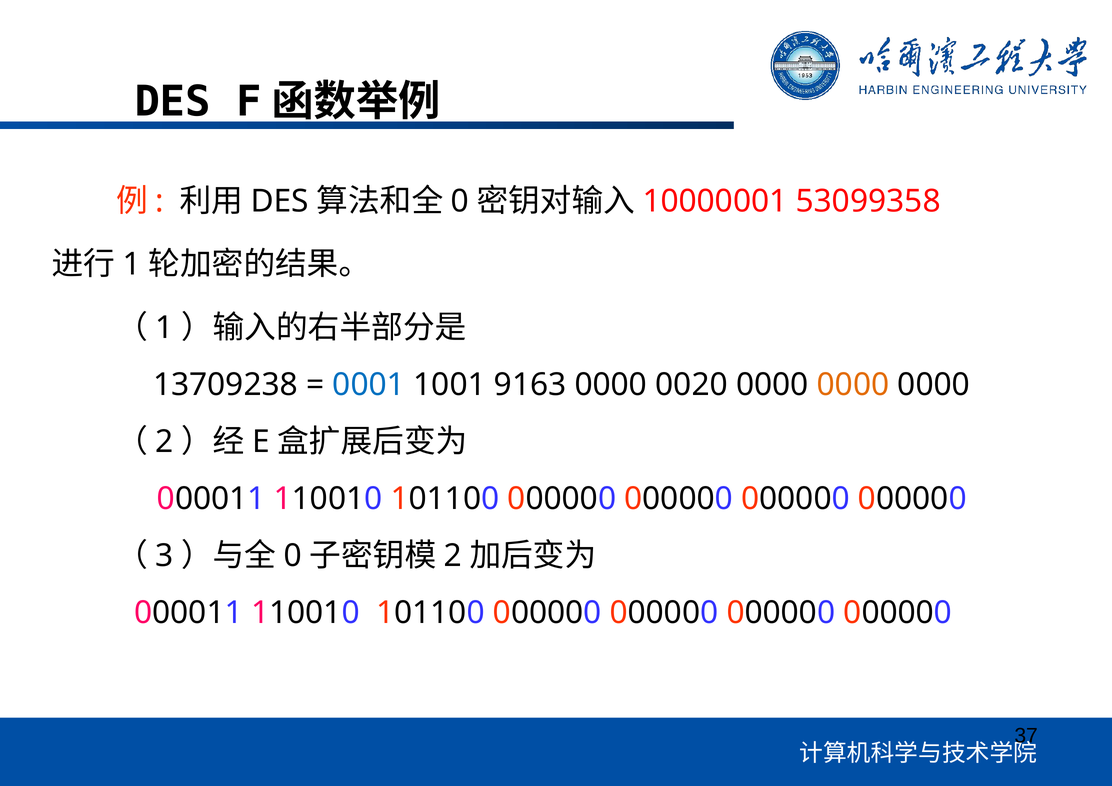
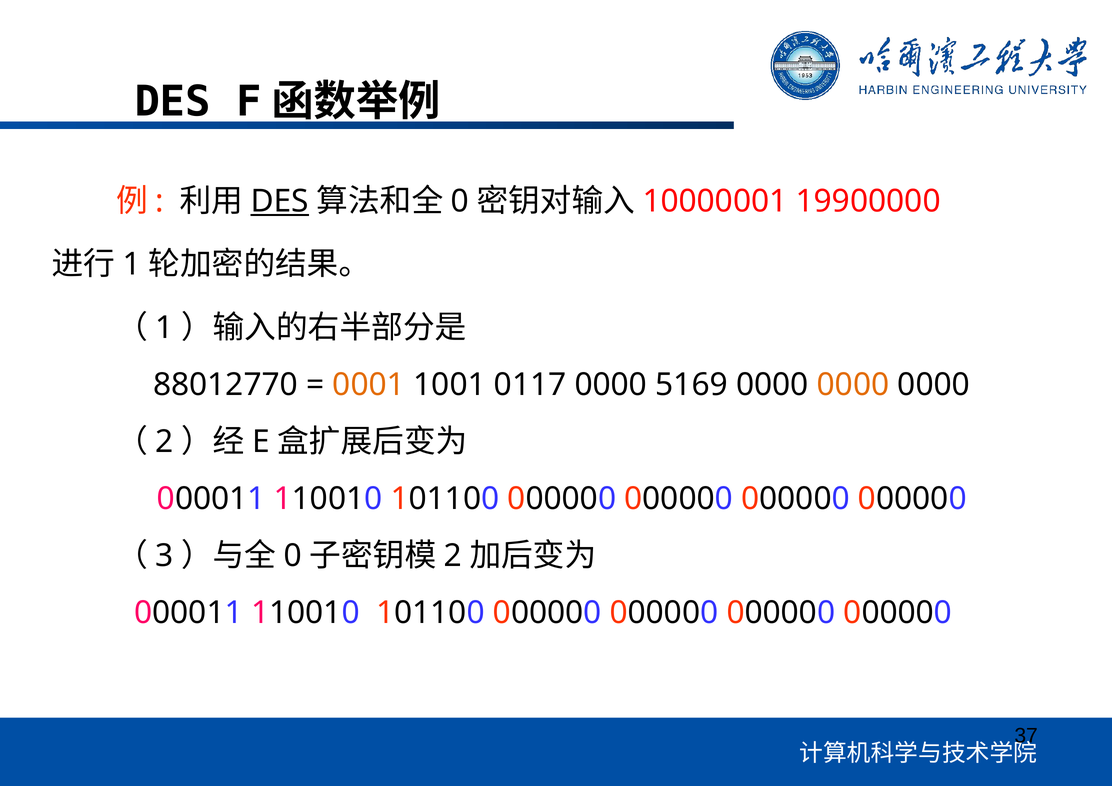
DES underline: none -> present (280, 201)
53099358: 53099358 -> 19900000 (868, 201)
13709238: 13709238 -> 88012770 (225, 385)
0001 colour: blue -> orange (369, 385)
9163: 9163 -> 0117 (530, 385)
0020: 0020 -> 5169 (692, 385)
